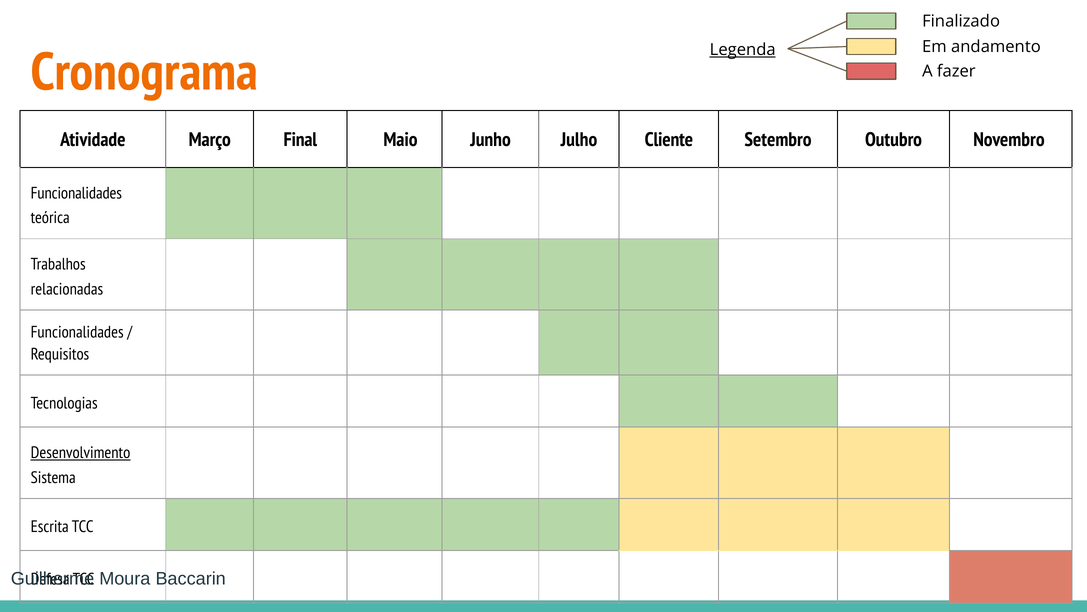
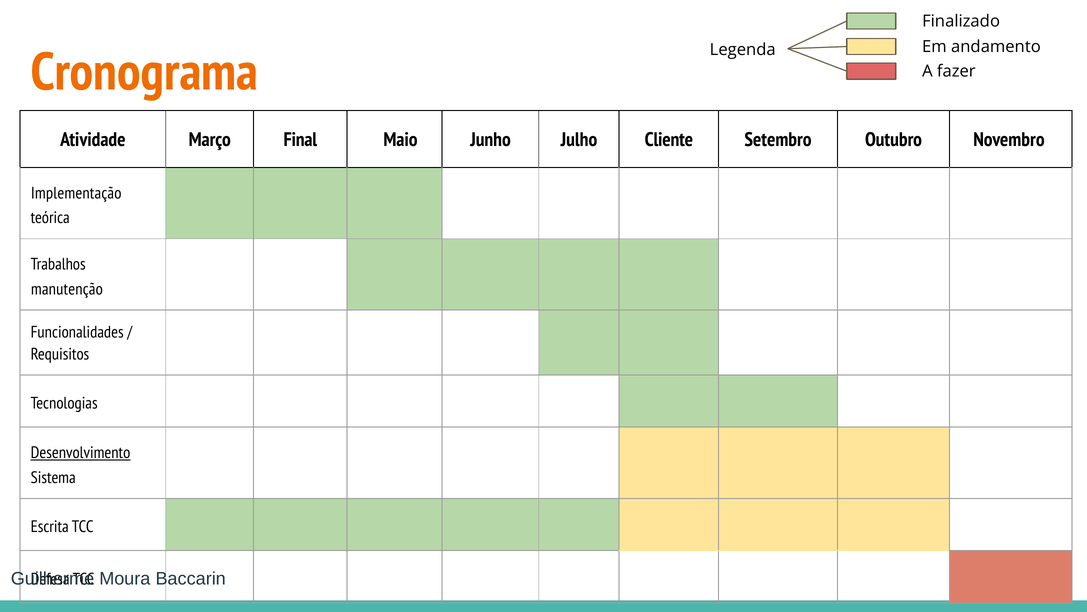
Legenda underline: present -> none (743, 50)
Funcionalidades: Funcionalidades -> Implementação (76, 193)
relacionadas: relacionadas -> manutenção (67, 289)
